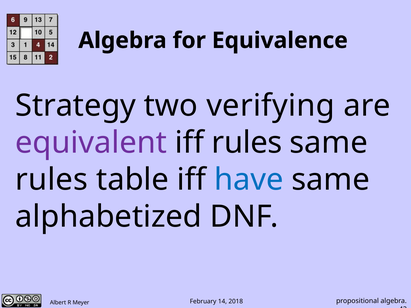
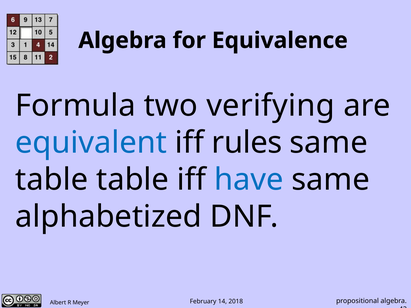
Strategy: Strategy -> Formula (76, 106)
equivalent colour: purple -> blue (91, 143)
rules: rules -> table (52, 180)
